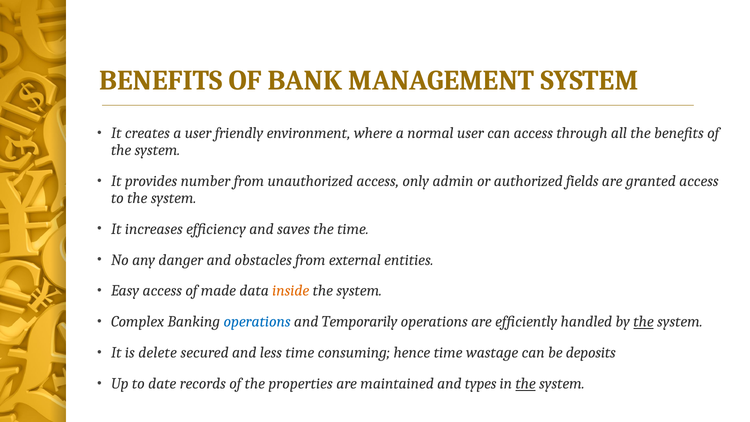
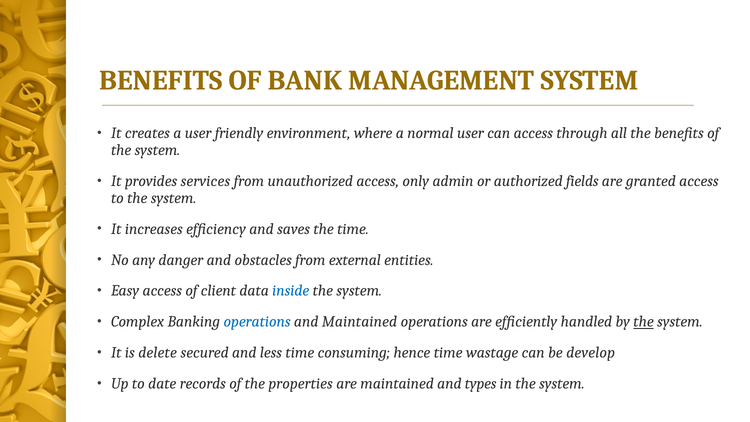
number: number -> services (205, 181)
made: made -> client (218, 291)
inside colour: orange -> blue (291, 291)
and Temporarily: Temporarily -> Maintained (359, 322)
deposits: deposits -> develop (591, 353)
the underline: present -> none (526, 384)
